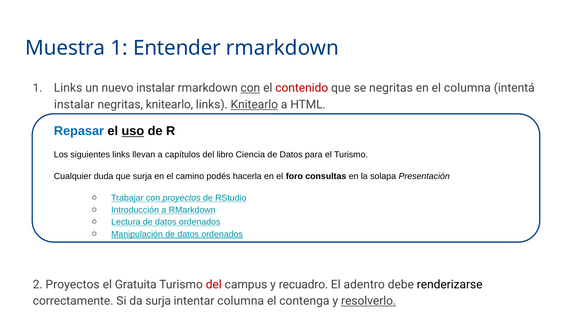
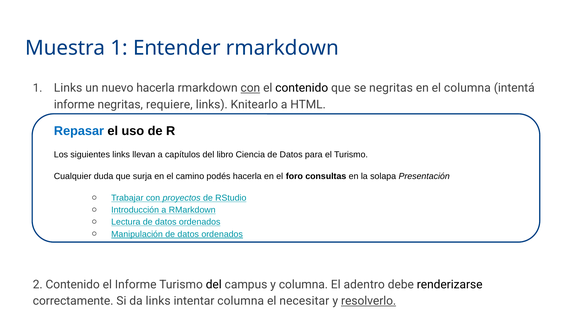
nuevo instalar: instalar -> hacerla (156, 88)
contenido colour: red -> black (302, 88)
instalar: instalar -> informe (74, 105)
negritas knitearlo: knitearlo -> requiere (169, 105)
Knitearlo underline: present -> none (254, 105)
uso underline: present -> none (133, 131)
2 Proyectos: Proyectos -> Contenido (73, 285)
el Gratuita: Gratuita -> Informe (136, 285)
del colour: red -> black (214, 285)
y recuadro: recuadro -> columna (303, 285)
da surja: surja -> links (158, 301)
contenga: contenga -> necesitar (304, 301)
